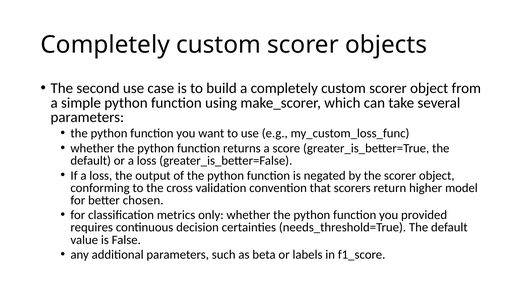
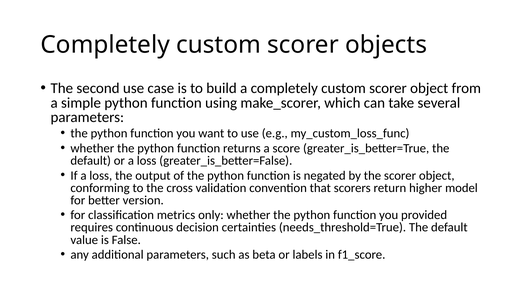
chosen: chosen -> version (143, 200)
